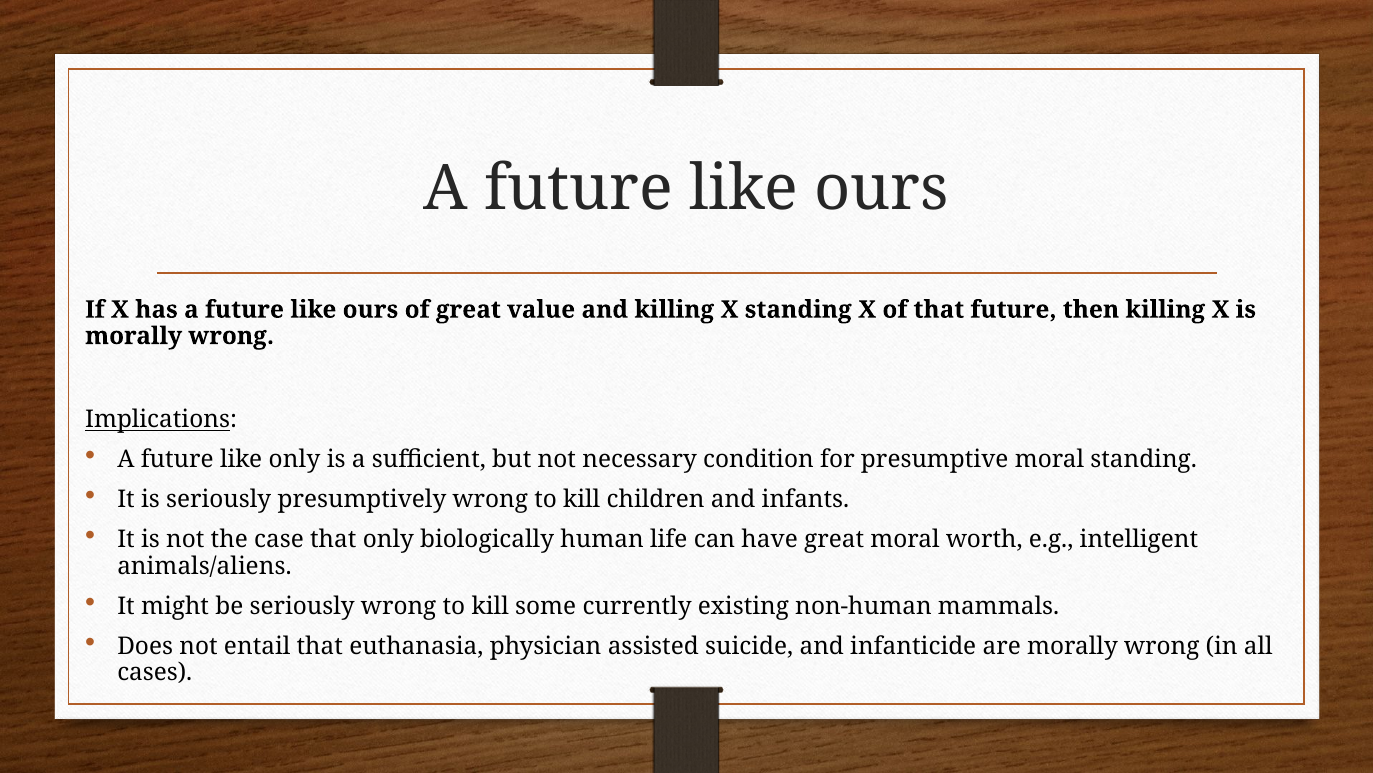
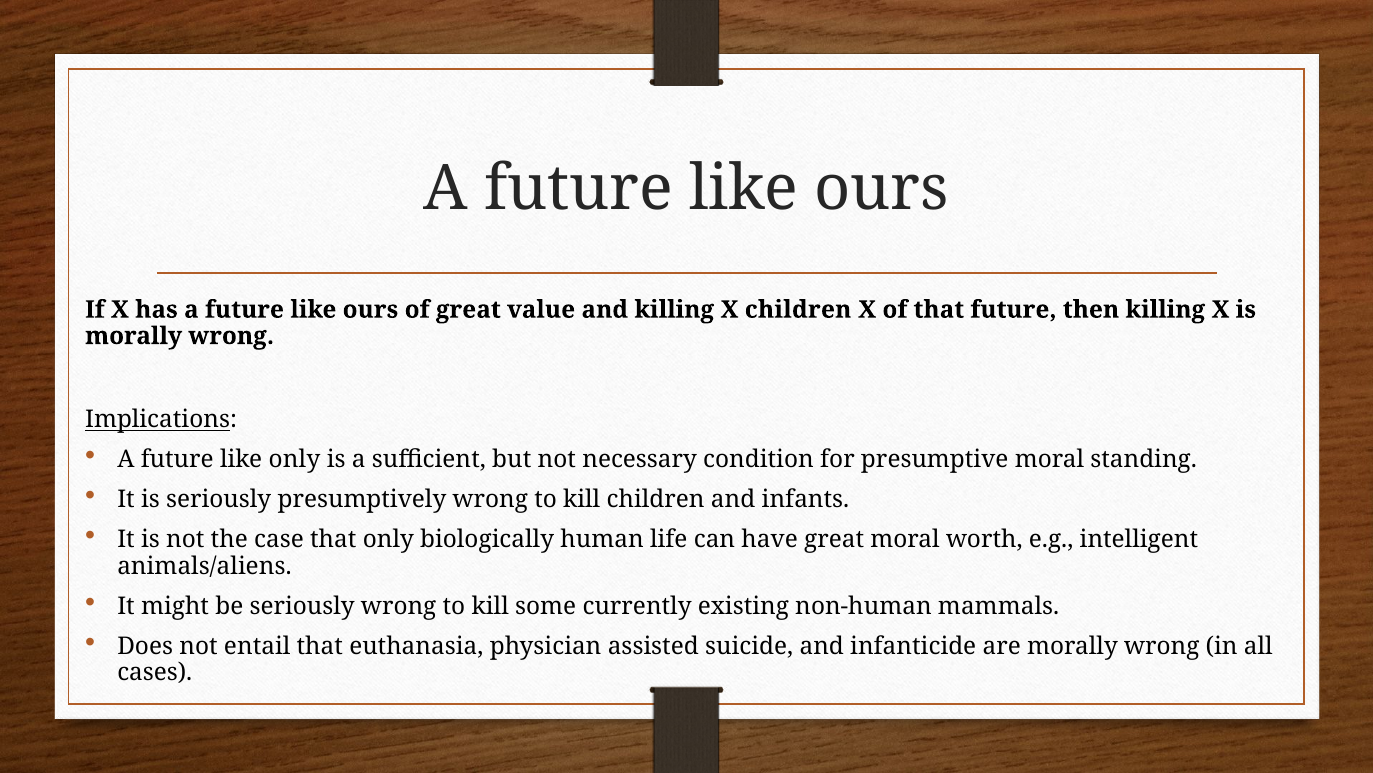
X standing: standing -> children (798, 309)
